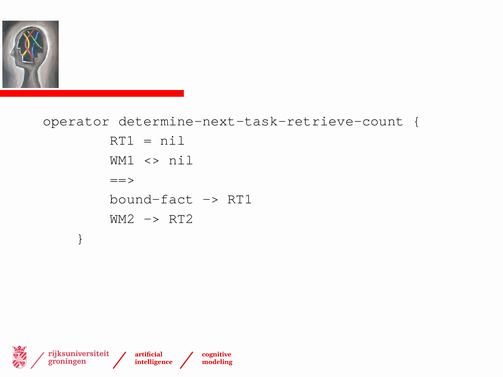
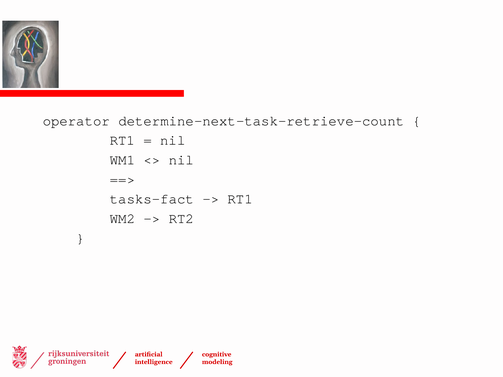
bound-fact: bound-fact -> tasks-fact (152, 199)
